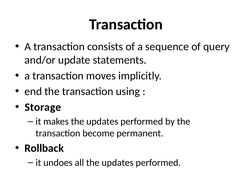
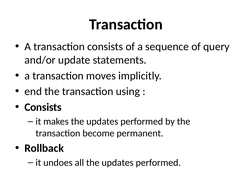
Storage: Storage -> Consists (43, 107)
